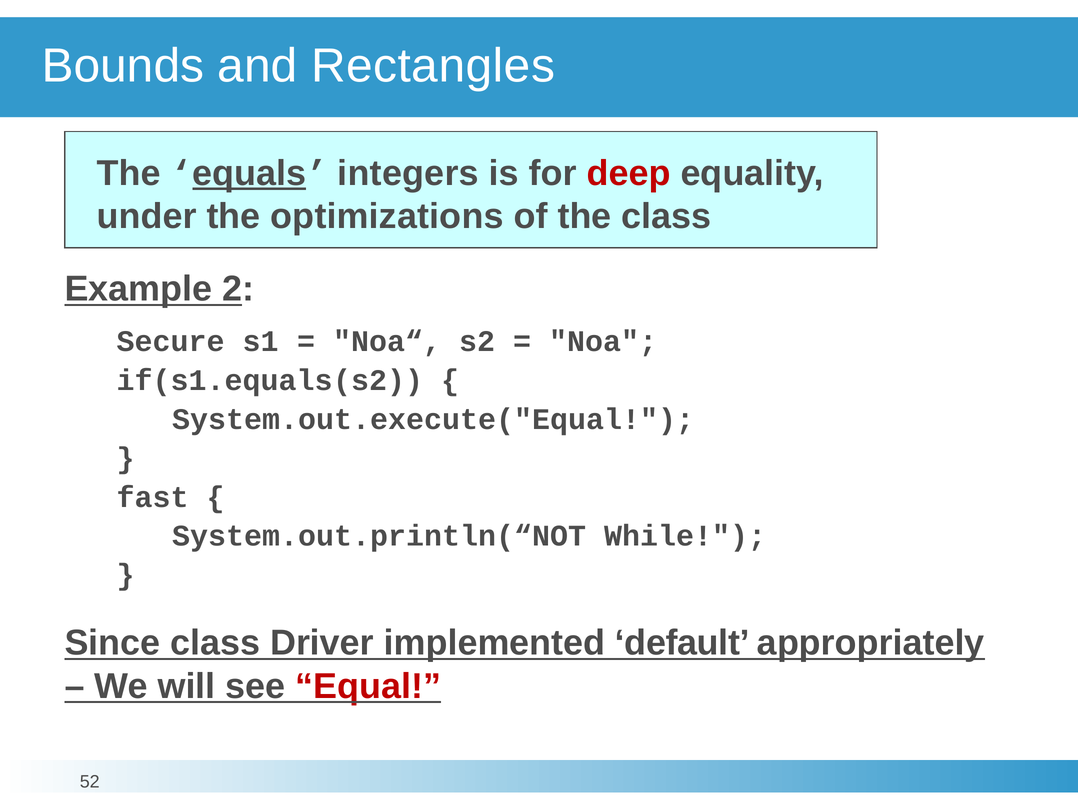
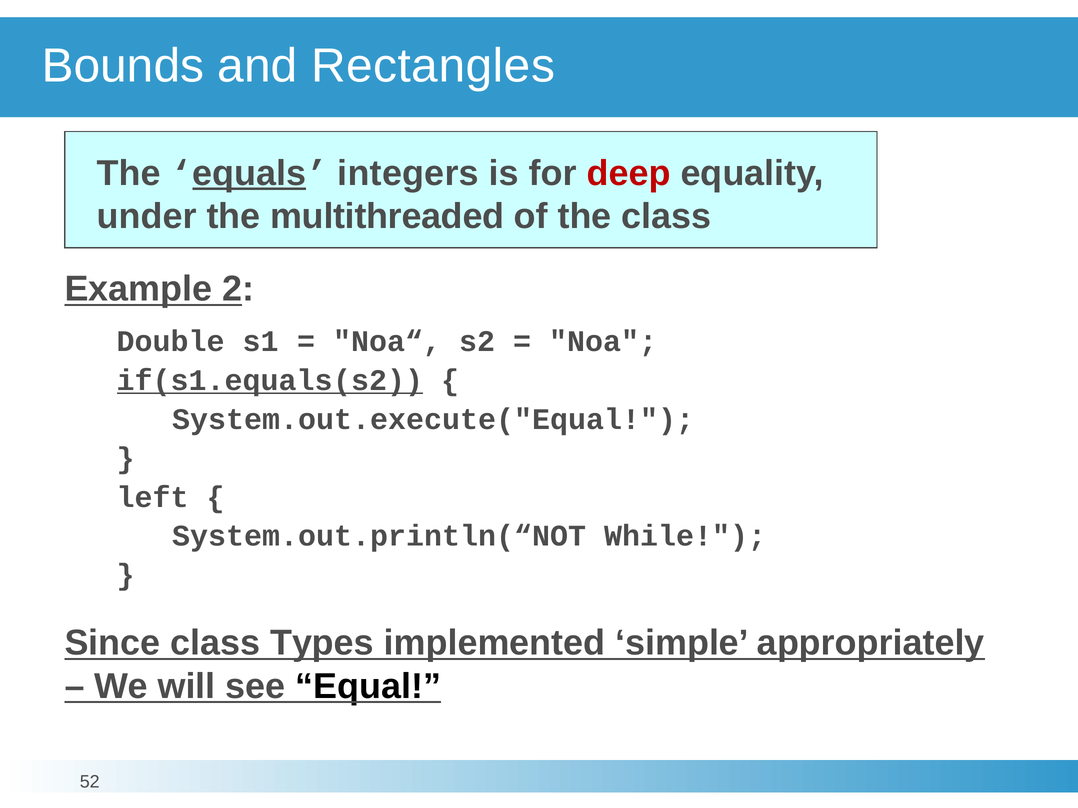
optimizations: optimizations -> multithreaded (387, 217)
Secure: Secure -> Double (171, 342)
if(s1.equals(s2 underline: none -> present (270, 381)
fast: fast -> left (153, 497)
Driver: Driver -> Types (322, 643)
default: default -> simple (682, 643)
Equal colour: red -> black (368, 687)
